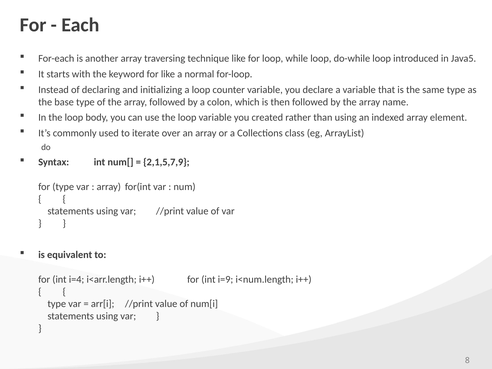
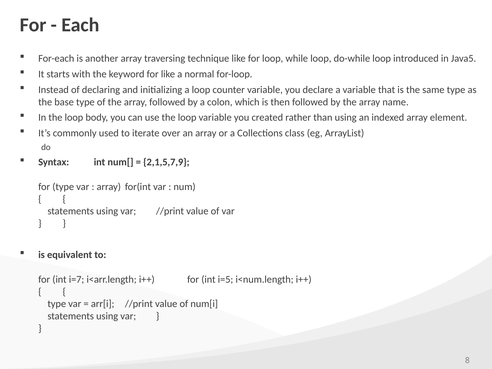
i=4: i=4 -> i=7 (77, 279)
i=9: i=9 -> i=5 (225, 279)
